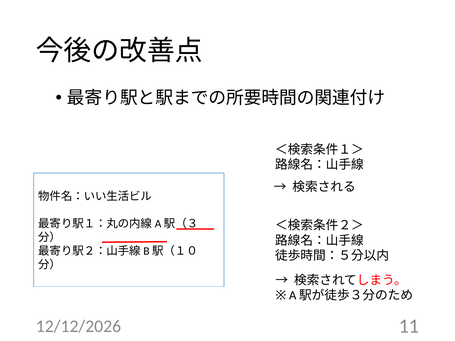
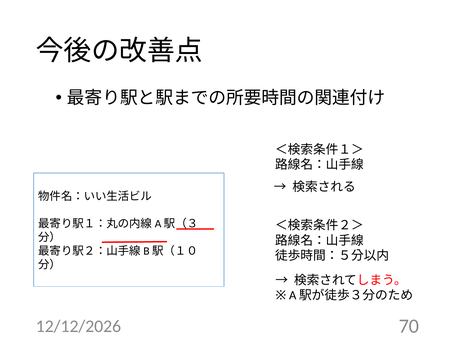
11: 11 -> 70 (409, 327)
